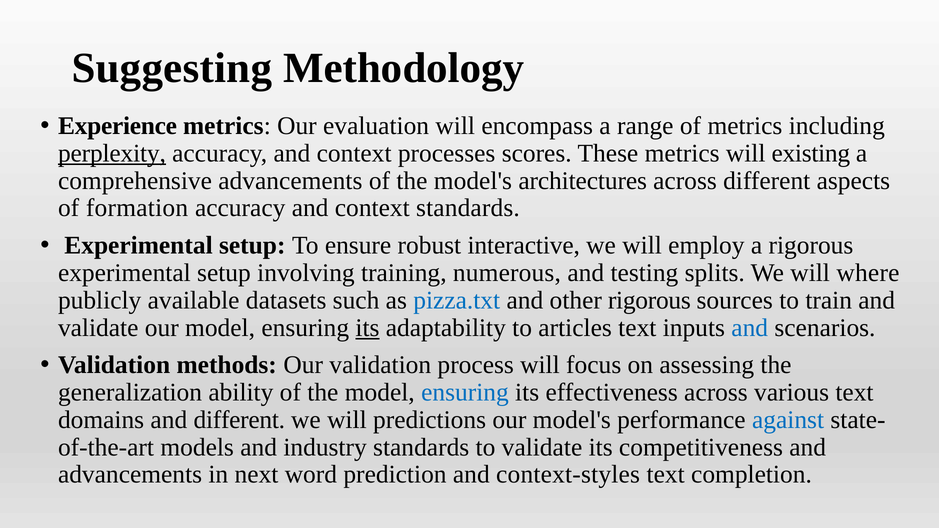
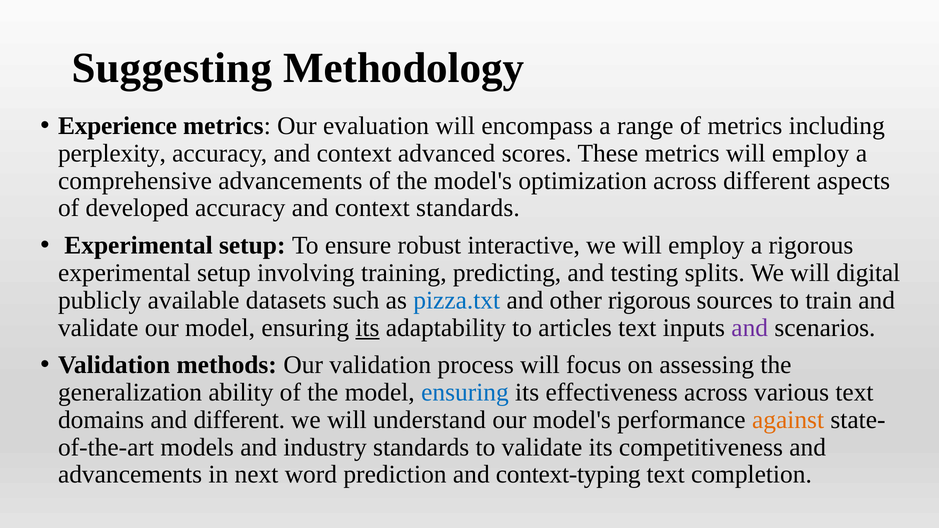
perplexity underline: present -> none (112, 153)
processes: processes -> advanced (447, 153)
metrics will existing: existing -> employ (811, 153)
architectures: architectures -> optimization (583, 181)
formation: formation -> developed (137, 208)
numerous: numerous -> predicting (507, 273)
where: where -> digital (868, 273)
and colour: blue -> purple (750, 328)
predictions: predictions -> understand (429, 420)
against colour: blue -> orange (788, 420)
context-styles: context-styles -> context-typing (568, 475)
